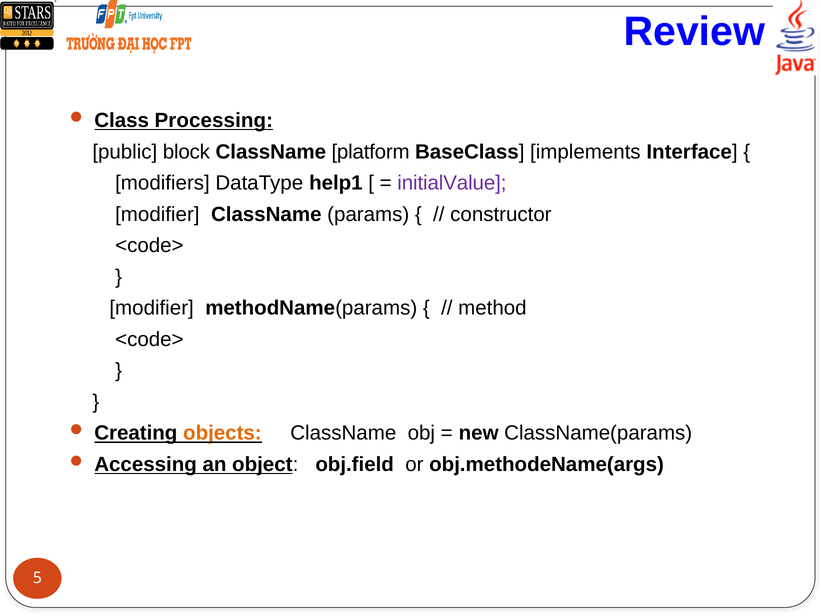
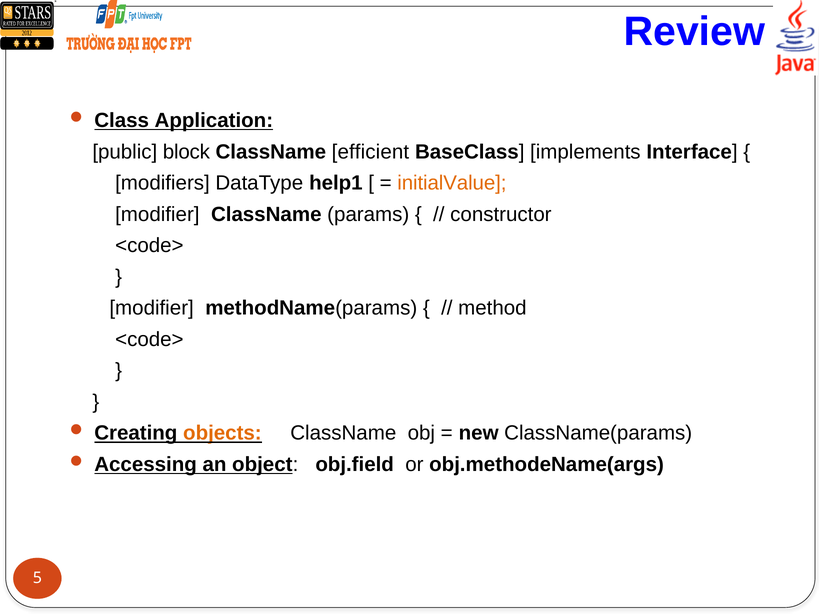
Processing: Processing -> Application (214, 120)
platform: platform -> efficient (370, 152)
initialValue colour: purple -> orange (452, 183)
